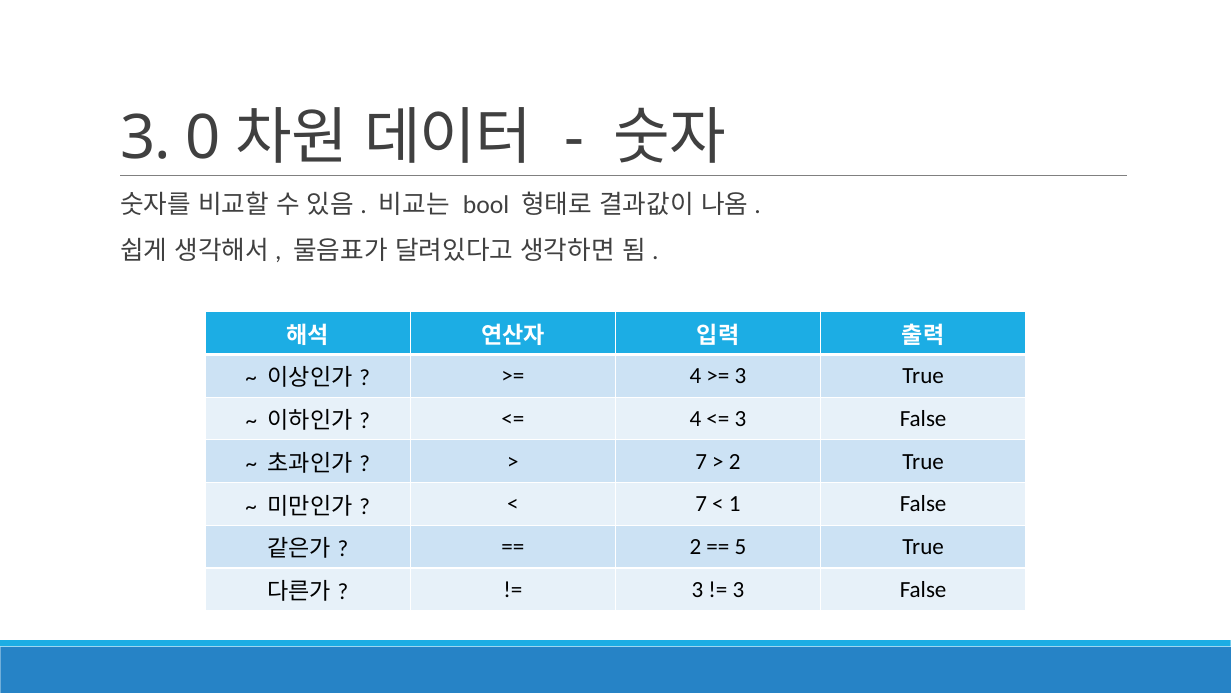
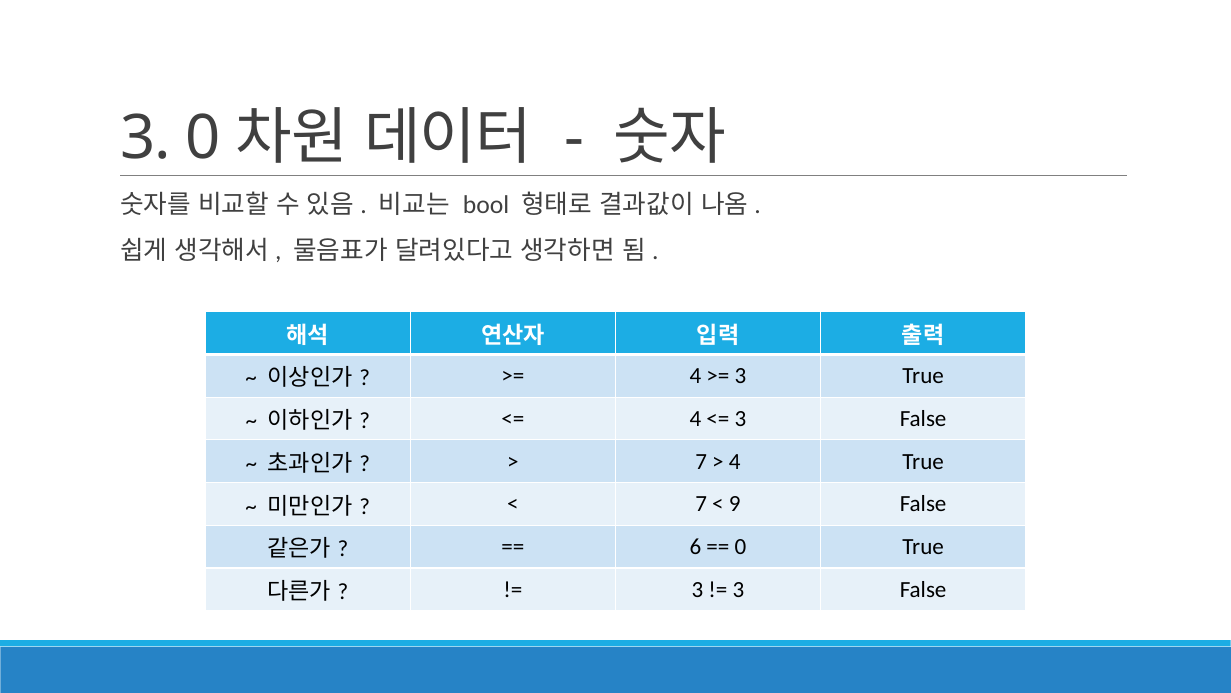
2: 2 -> 4 (735, 461)
1: 1 -> 9 (735, 504)
2: 2 -> 6 (695, 547)
5: 5 -> 0 (740, 547)
